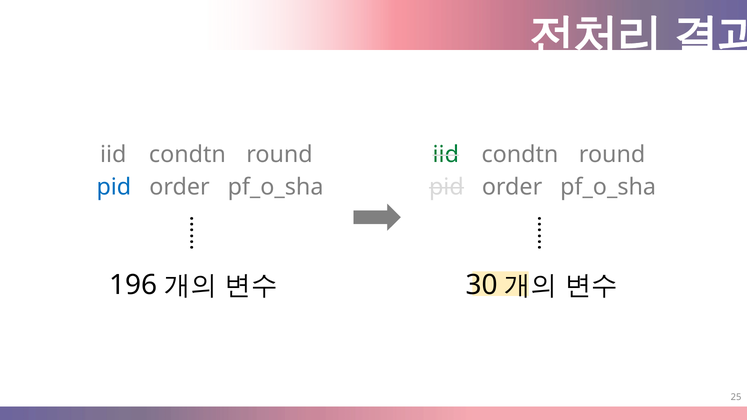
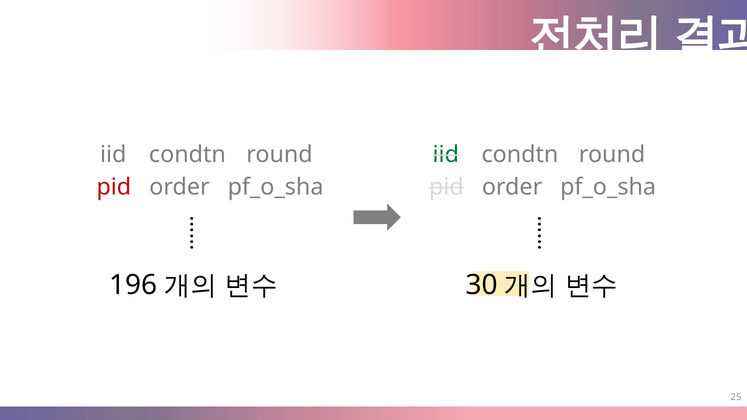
pid colour: blue -> red (114, 187)
